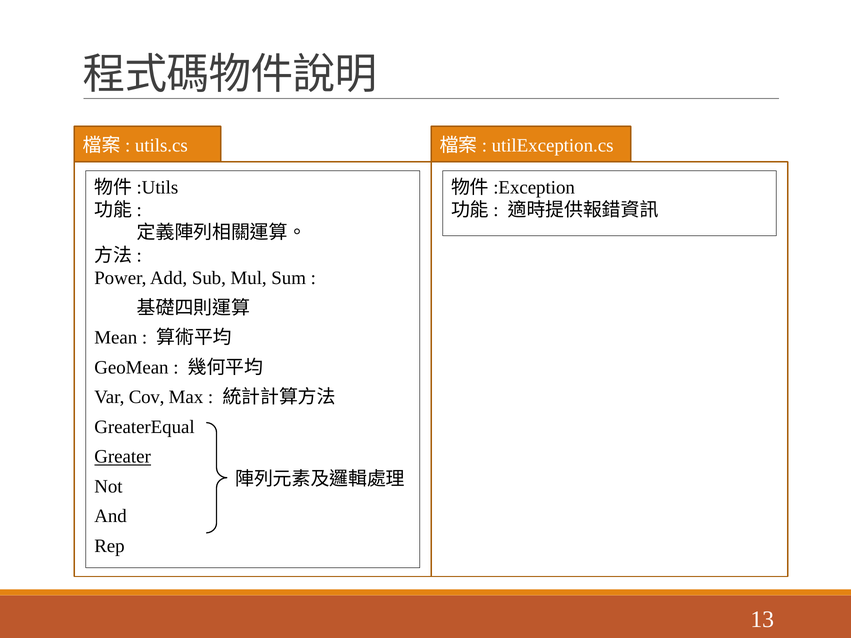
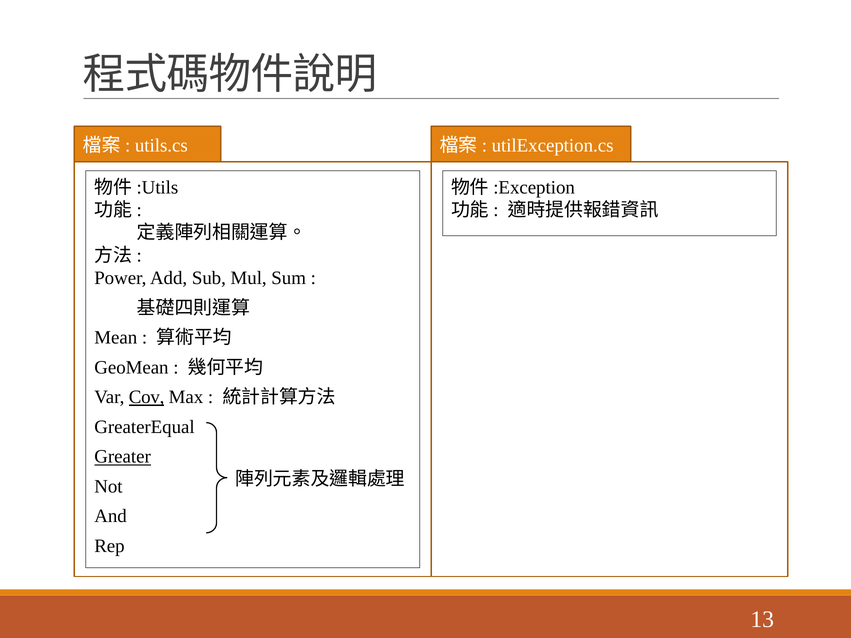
Cov underline: none -> present (147, 397)
